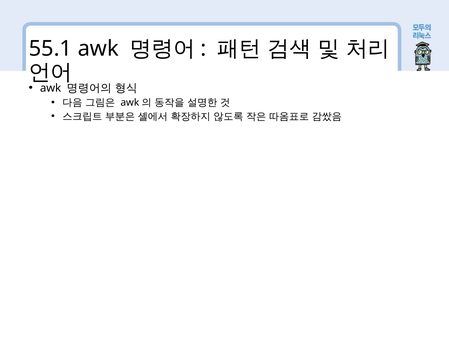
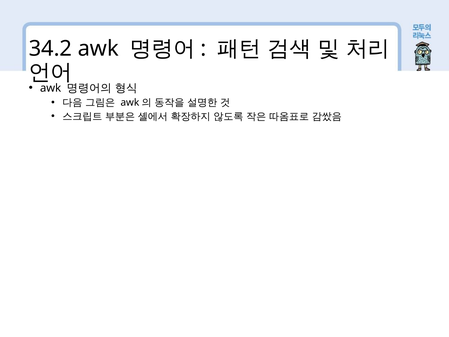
55.1: 55.1 -> 34.2 (50, 49)
